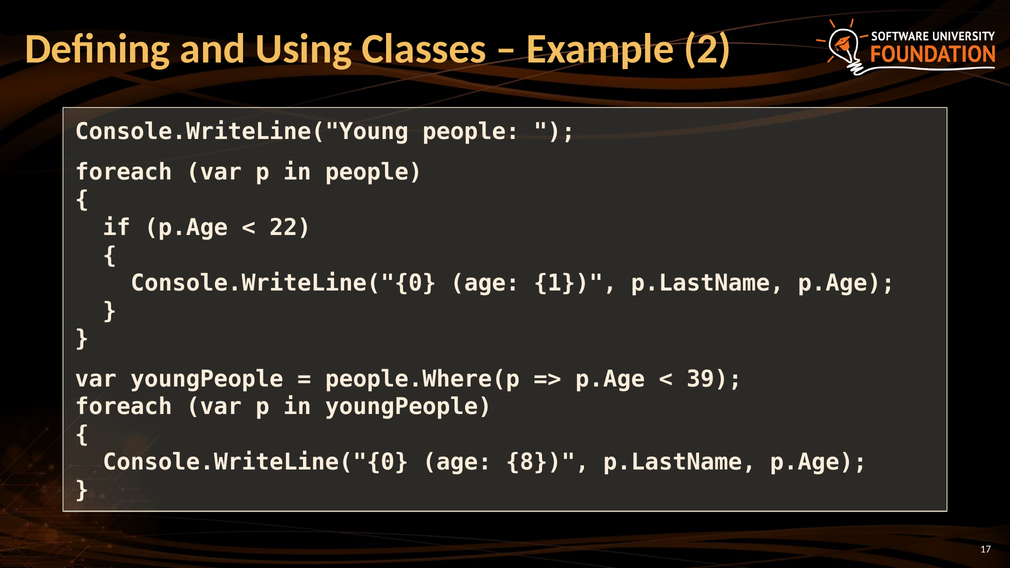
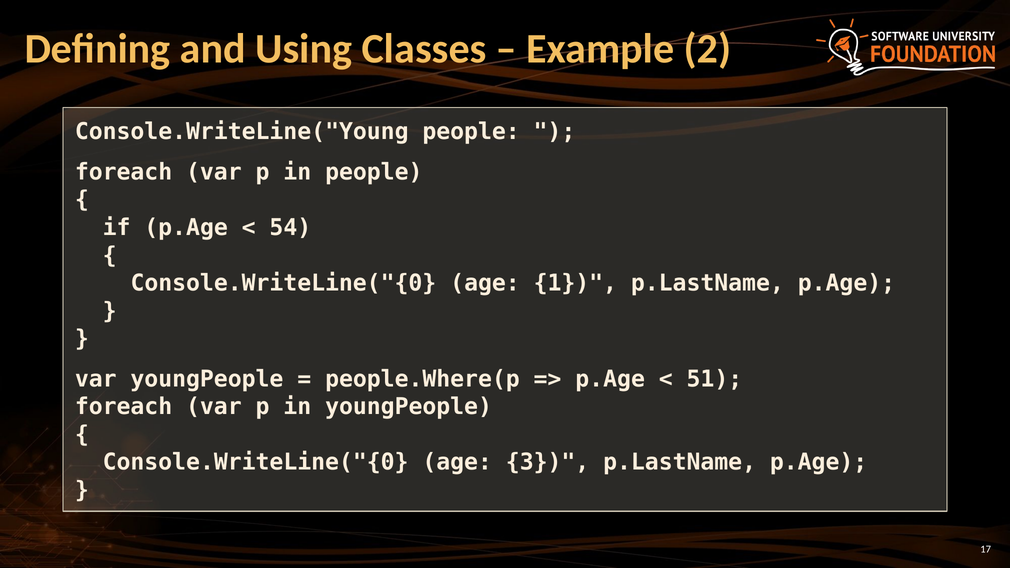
22: 22 -> 54 (290, 228)
39: 39 -> 51 (714, 379)
8: 8 -> 3 (548, 463)
